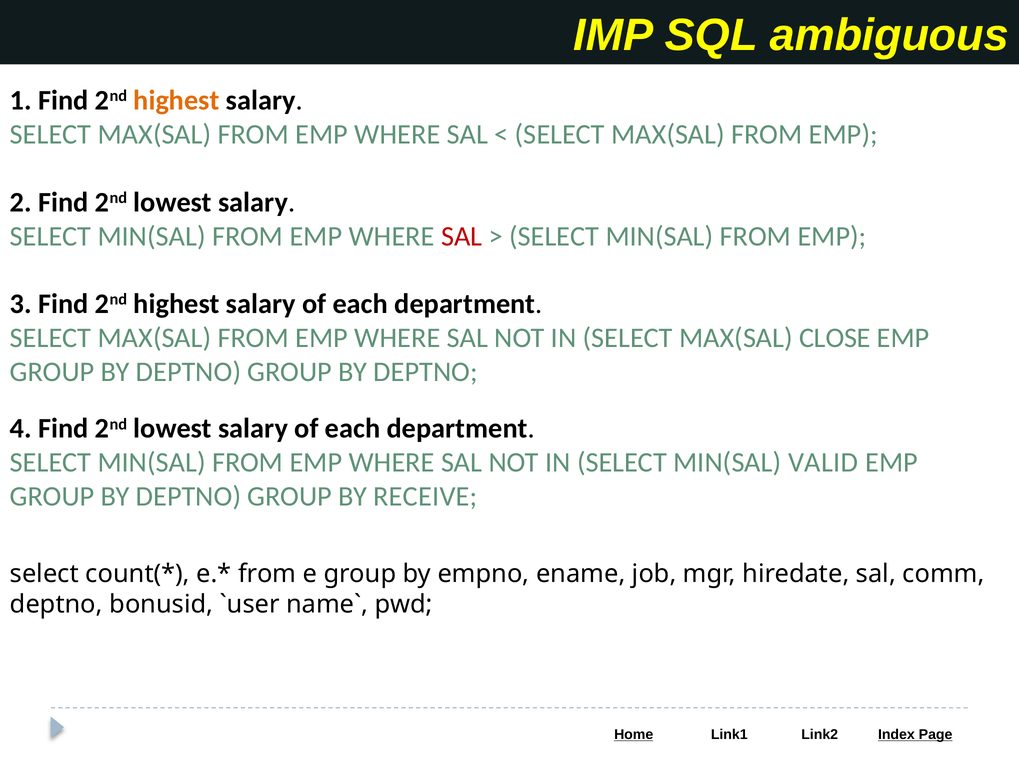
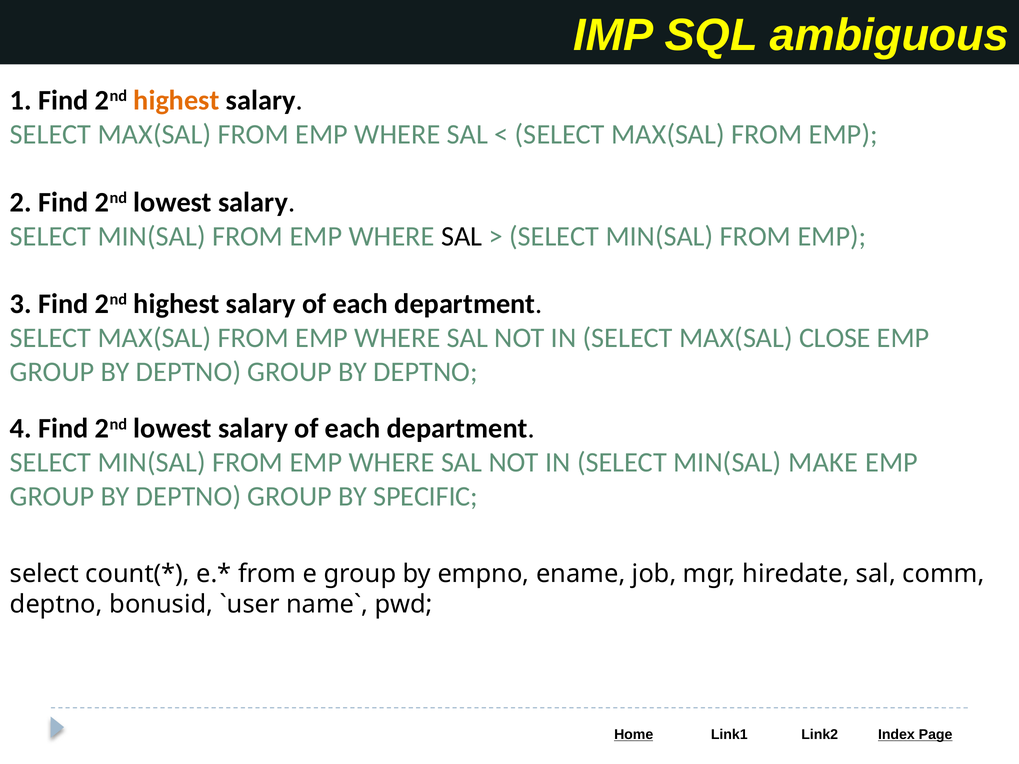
SAL colour: red -> black (462, 236)
VALID: VALID -> MAKE (823, 463)
RECEIVE: RECEIVE -> SPECIFIC (426, 497)
